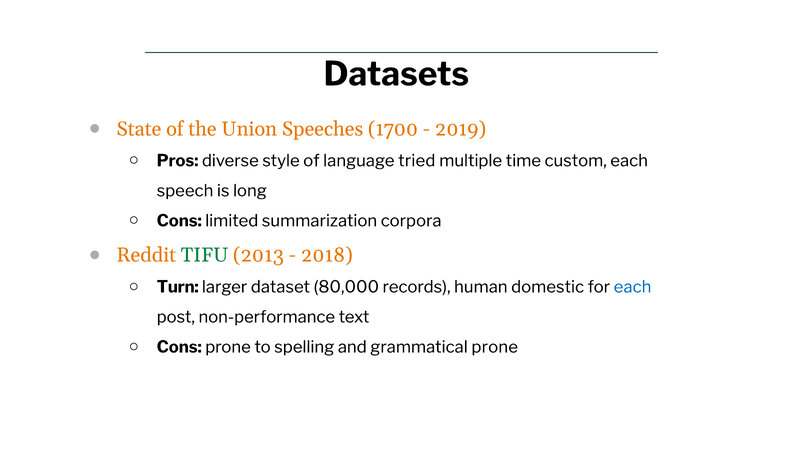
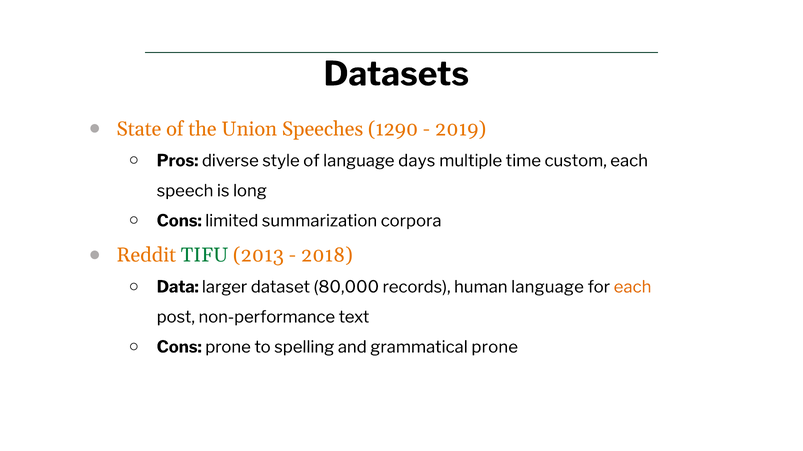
1700: 1700 -> 1290 (393, 129)
tried: tried -> days (417, 161)
Turn: Turn -> Data (178, 287)
human domestic: domestic -> language (548, 287)
each colour: blue -> orange (633, 287)
